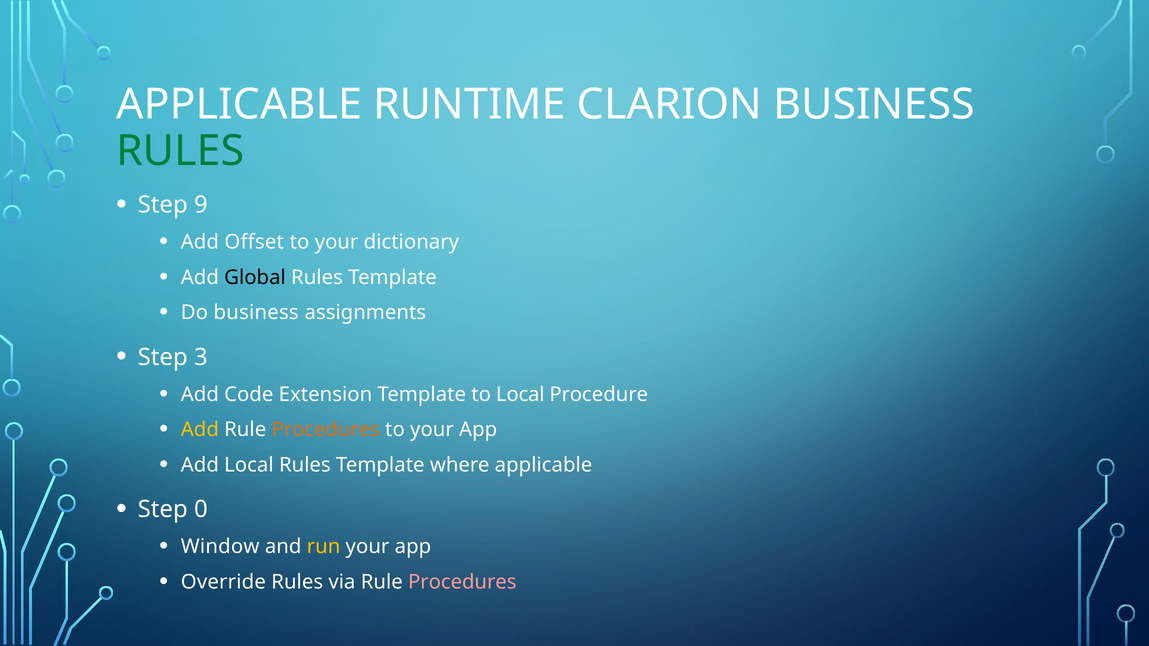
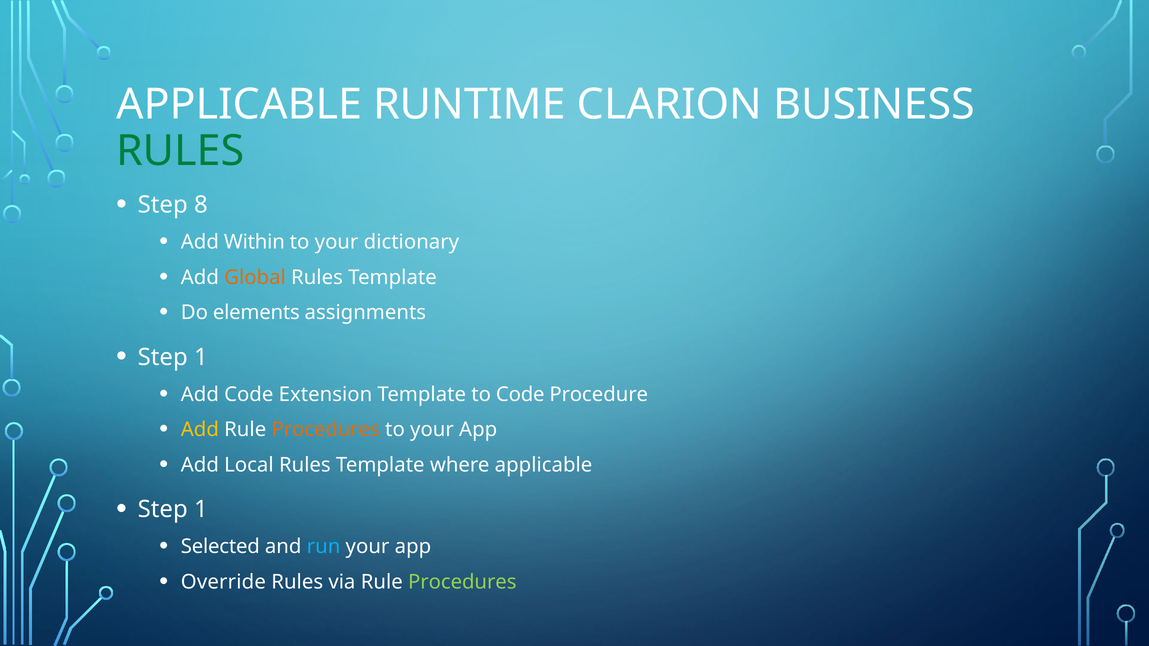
9: 9 -> 8 (201, 205)
Offset: Offset -> Within (254, 242)
Global colour: black -> orange (255, 278)
Do business: business -> elements (256, 313)
3: 3 -> 1 (201, 357)
to Local: Local -> Code (520, 395)
0: 0 -> 1 (201, 510)
Window: Window -> Selected (220, 547)
run colour: yellow -> light blue (324, 547)
Procedures colour: pink -> light green (462, 582)
